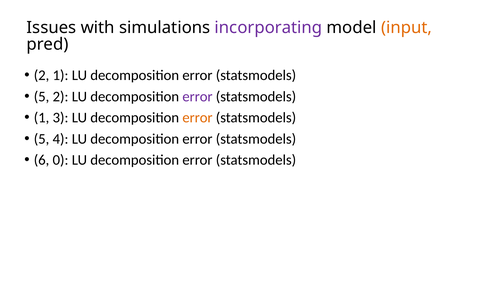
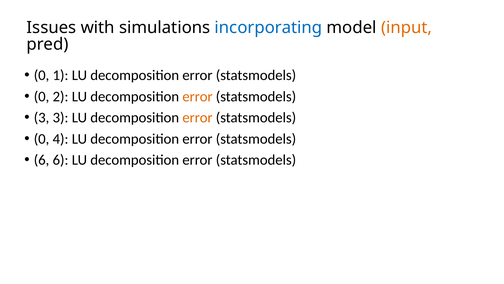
incorporating colour: purple -> blue (268, 28)
2: 2 -> 0 (42, 75)
5: 5 -> 0 (42, 96)
error colour: purple -> orange (197, 96)
1: 1 -> 3 (42, 117)
5: 5 -> 0 (42, 139)
6 0: 0 -> 6 (61, 160)
